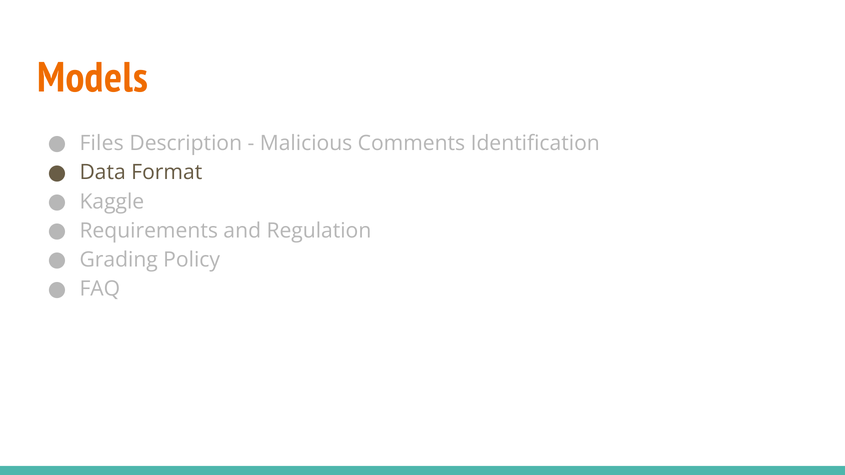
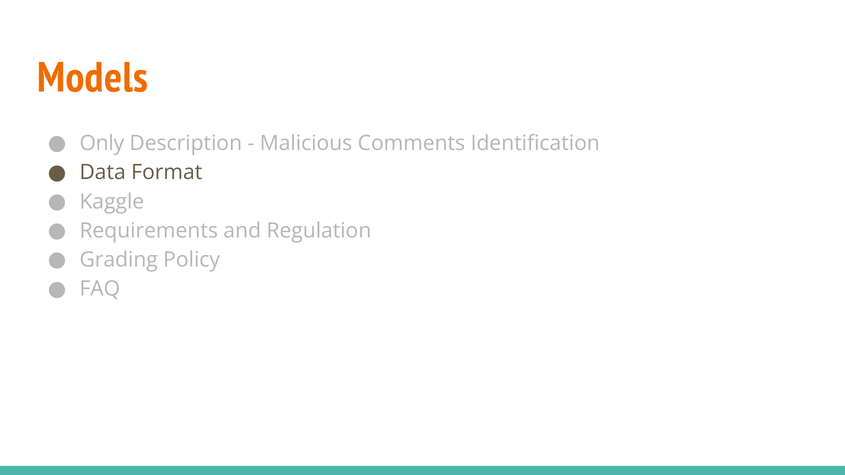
Files: Files -> Only (102, 143)
